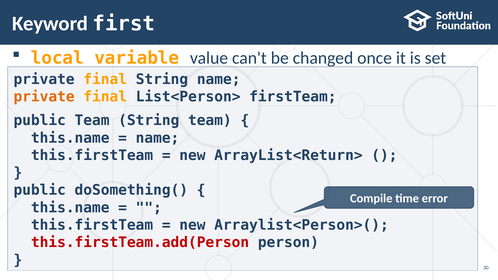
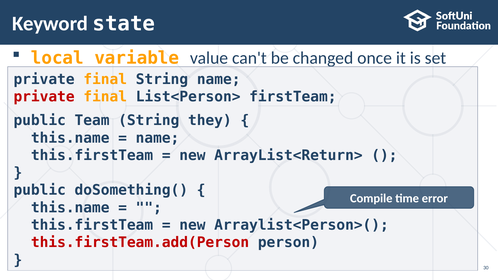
first: first -> state (124, 24)
private colour: orange -> red (44, 97)
String team: team -> they (210, 121)
